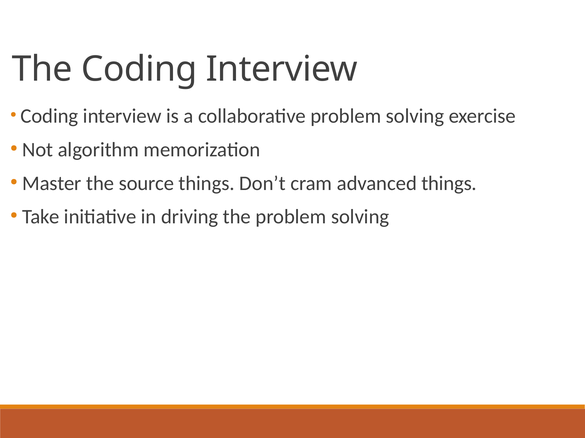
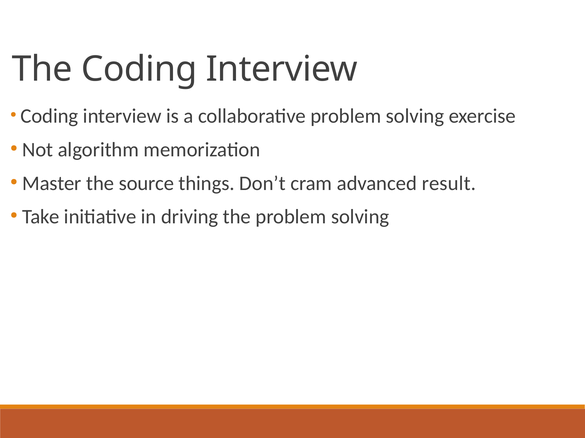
advanced things: things -> result (449, 184)
